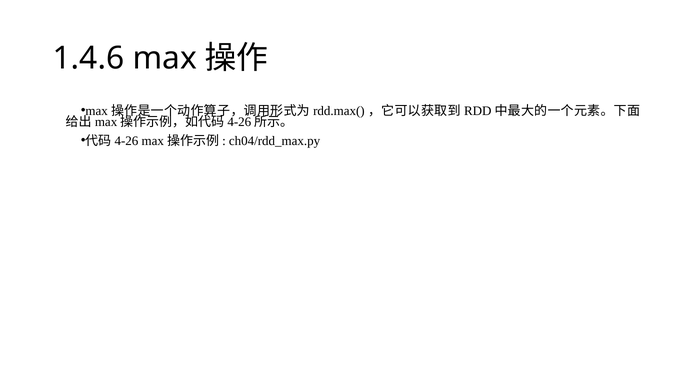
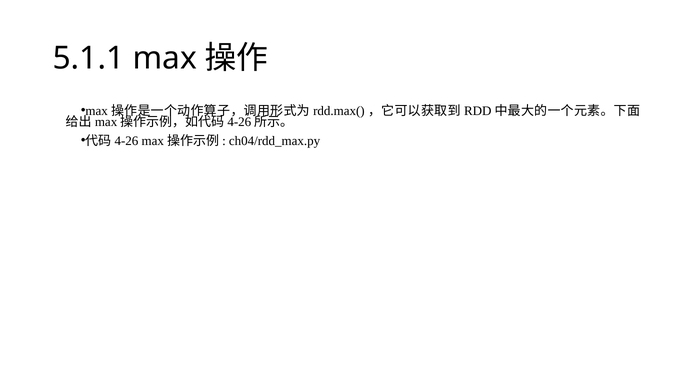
1.4.6: 1.4.6 -> 5.1.1 (89, 58)
